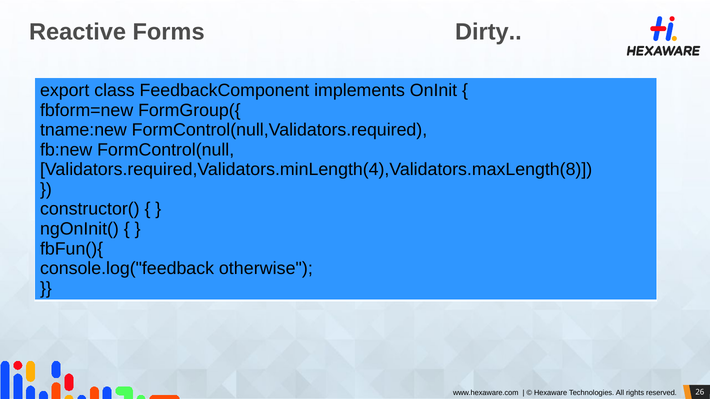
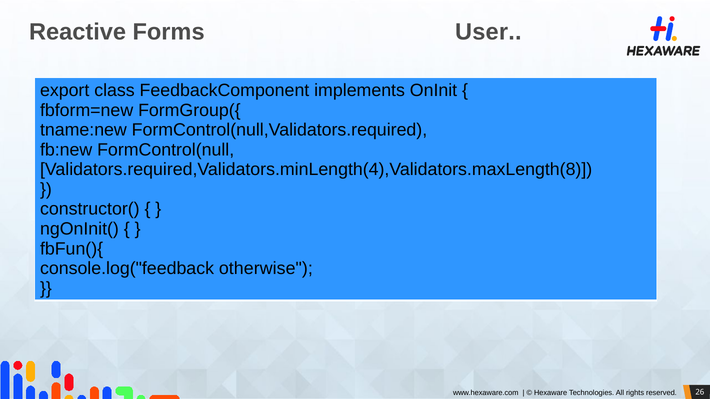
Dirty: Dirty -> User (488, 32)
